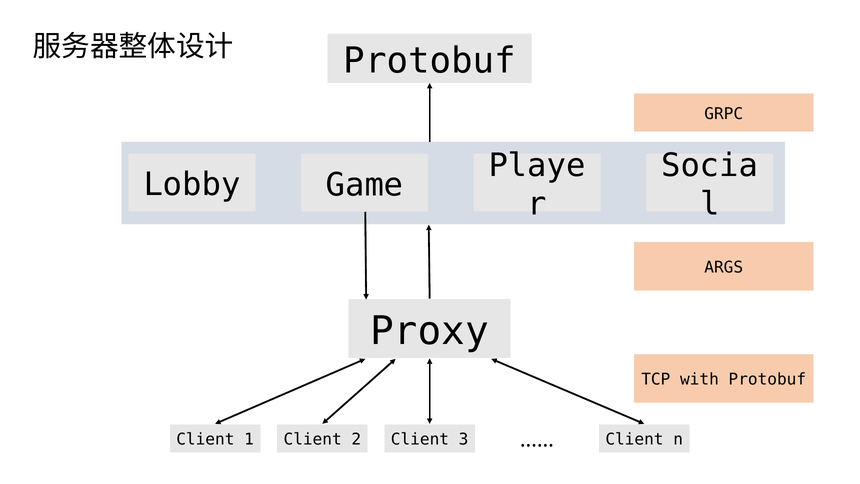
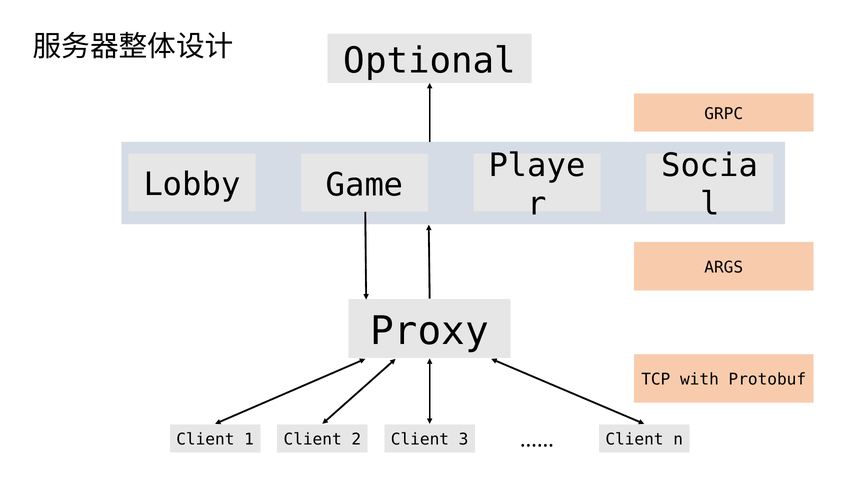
Protobuf: Protobuf -> Optional (430, 61)
